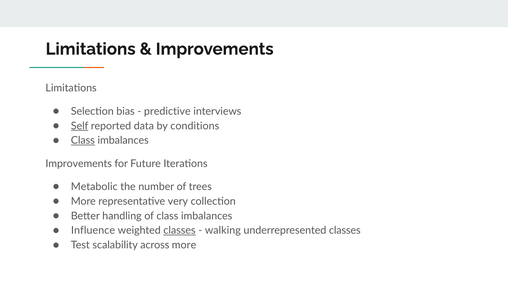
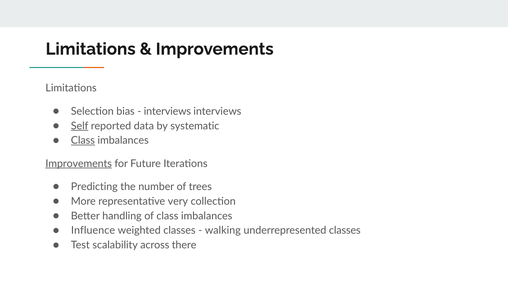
predictive: predictive -> interviews (167, 111)
conditions: conditions -> systematic (195, 126)
Improvements underline: none -> present (79, 163)
Metabolic: Metabolic -> Predicting (94, 186)
classes underline: present -> none (179, 230)
across more: more -> there (184, 245)
